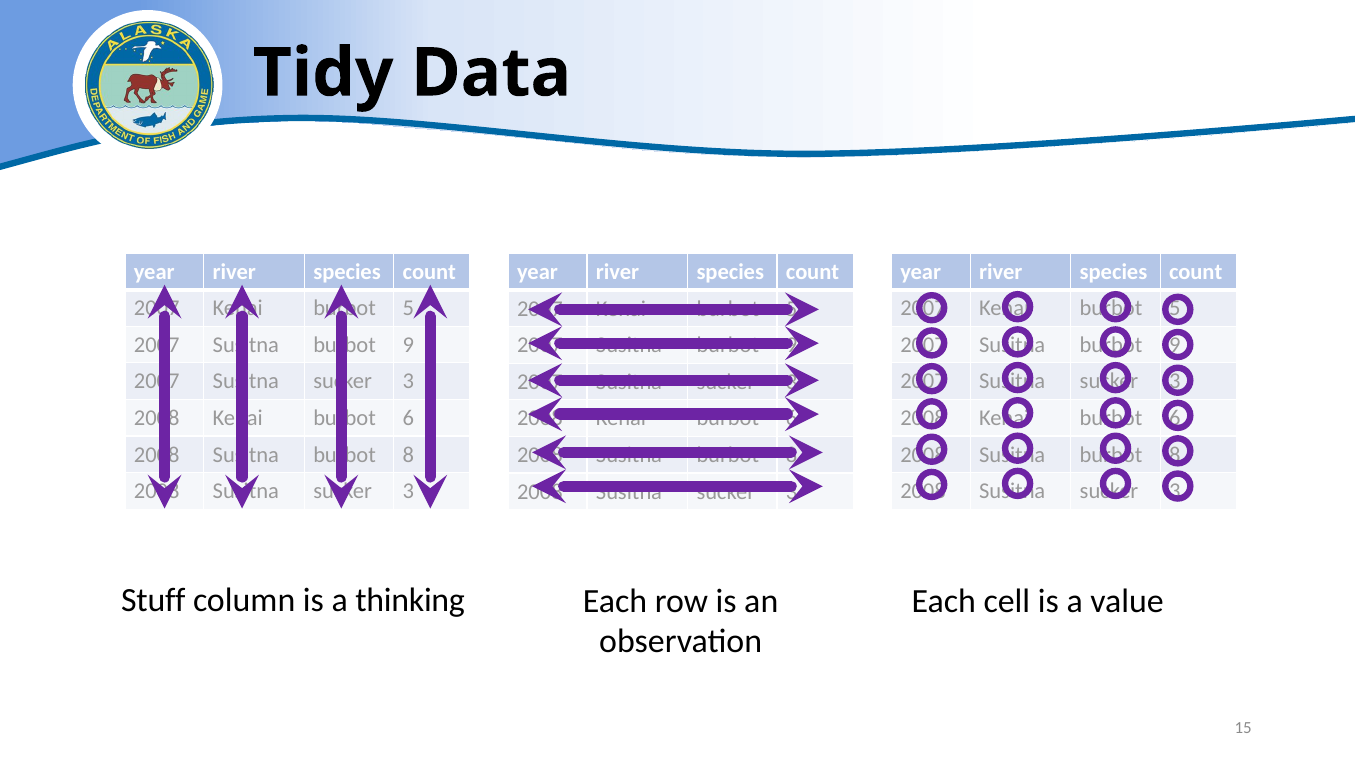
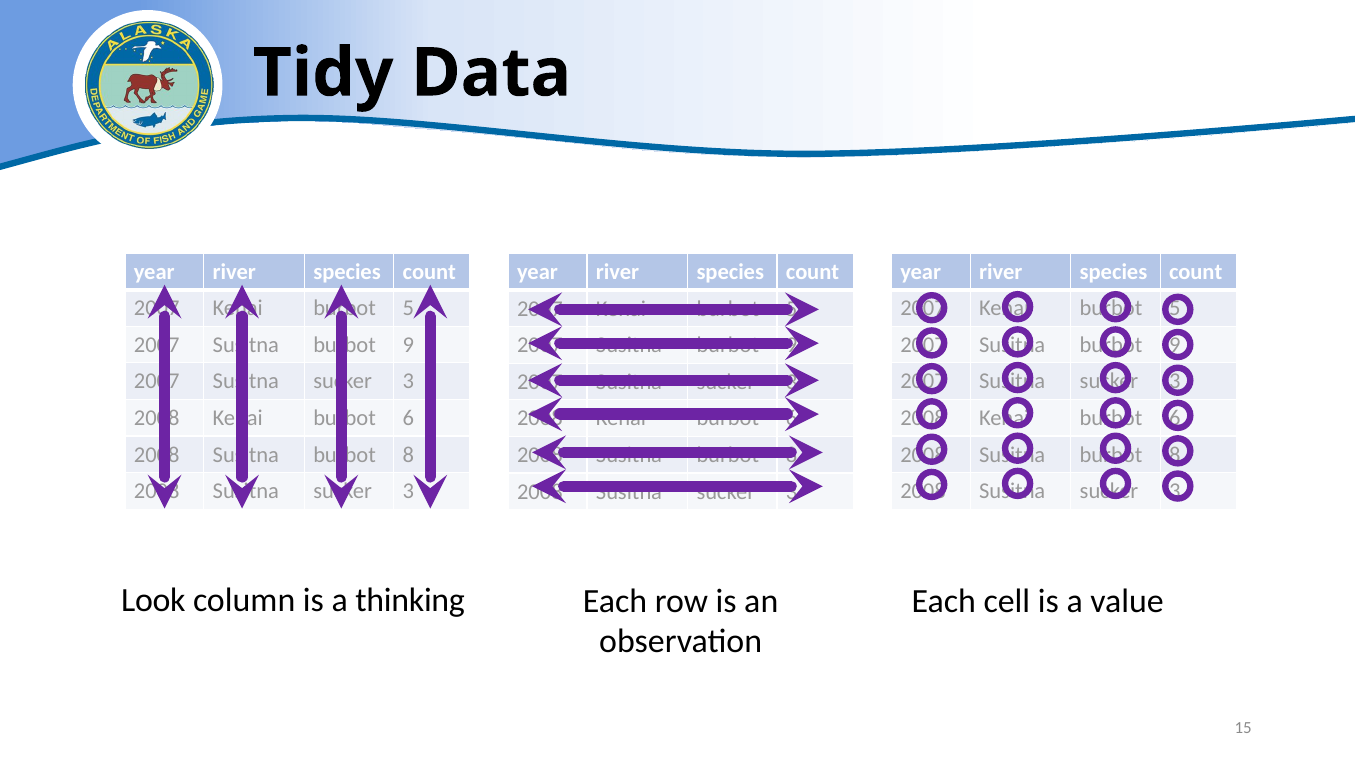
Stuff: Stuff -> Look (153, 601)
